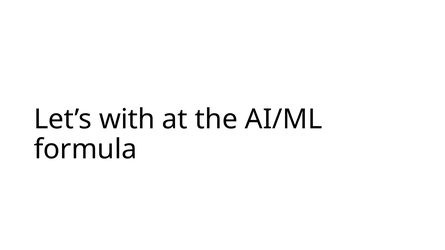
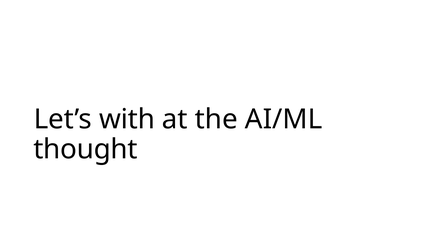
formula: formula -> thought (86, 150)
